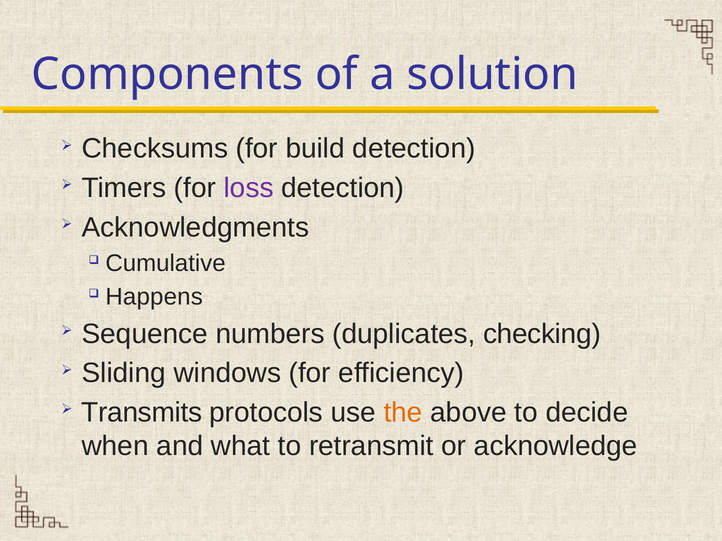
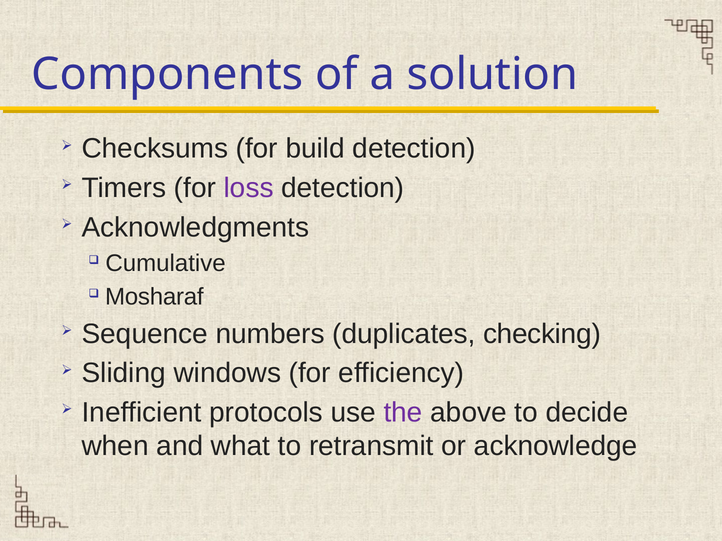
Happens: Happens -> Mosharaf (154, 297)
Transmits: Transmits -> Inefficient (142, 413)
the colour: orange -> purple (403, 413)
